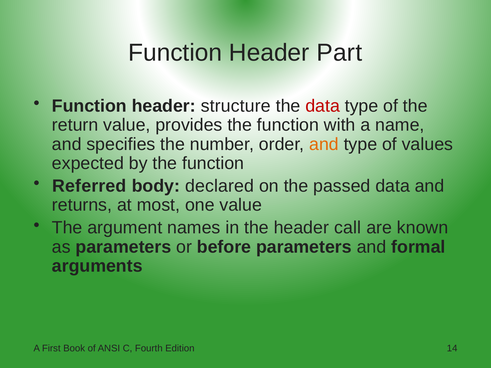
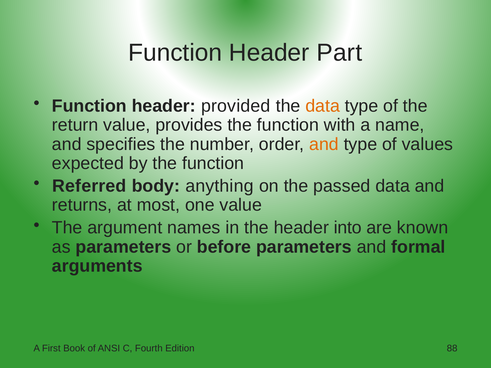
structure: structure -> provided (236, 106)
data colour: red -> orange (323, 106)
declared: declared -> anything (220, 186)
call: call -> into (348, 228)
14: 14 -> 88 (452, 348)
